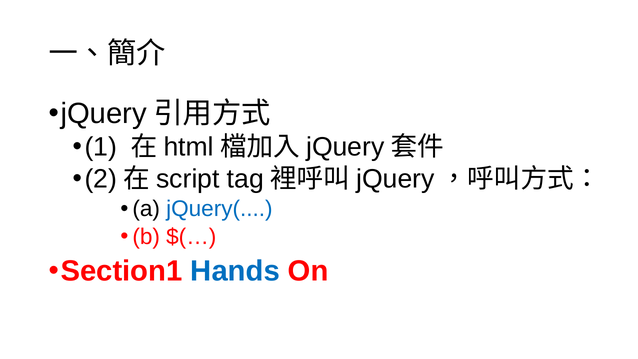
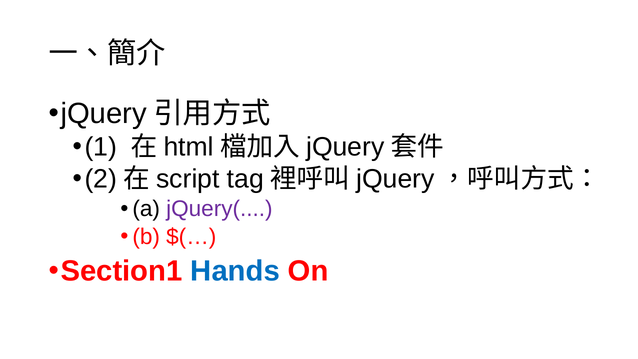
jQuery( colour: blue -> purple (219, 209)
